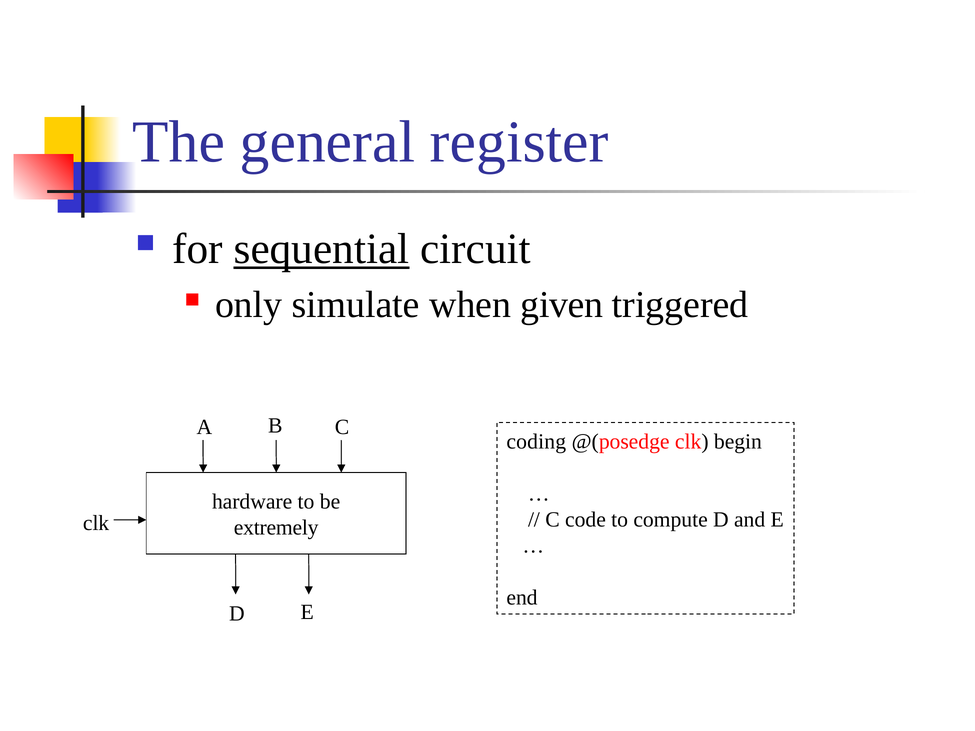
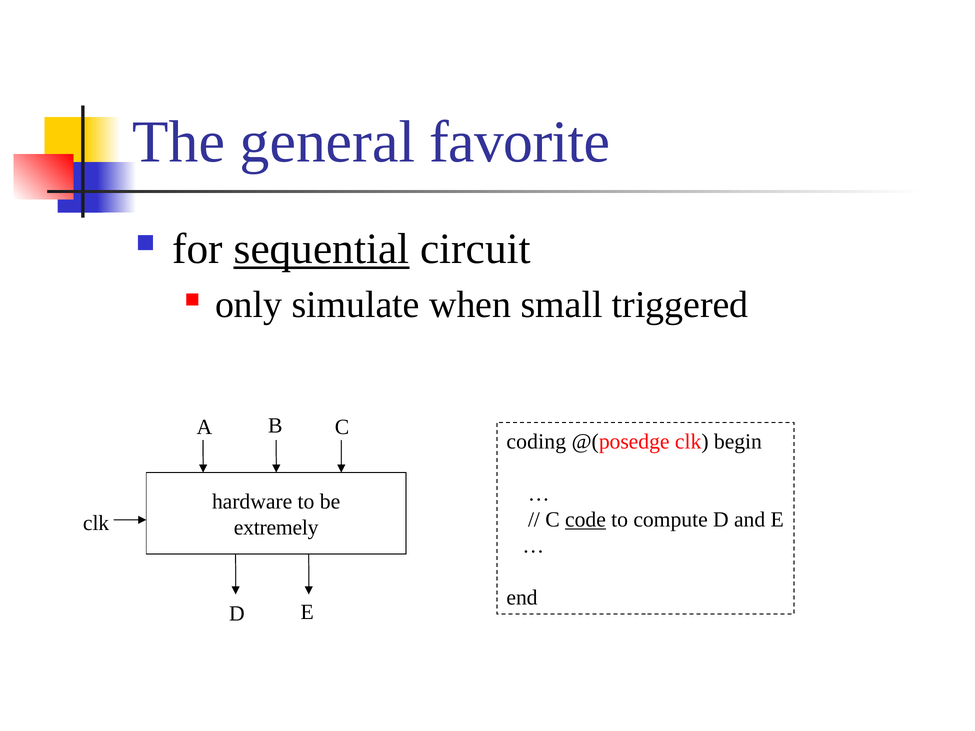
register: register -> favorite (520, 142)
given: given -> small (562, 305)
code underline: none -> present (586, 520)
